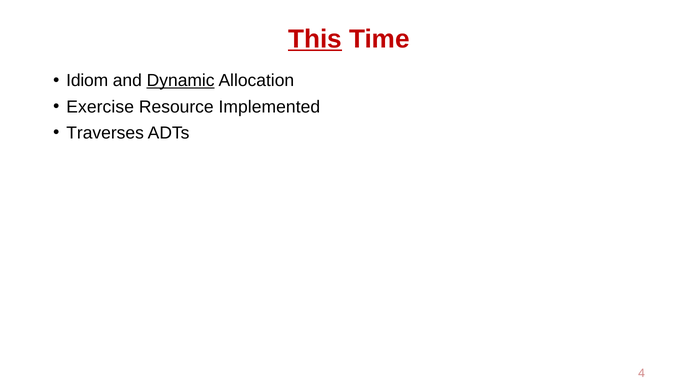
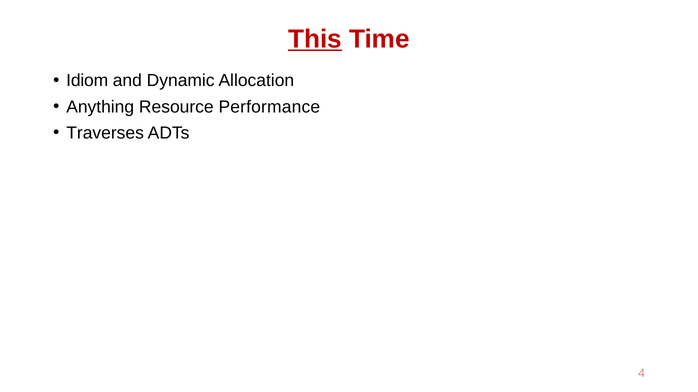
Dynamic underline: present -> none (181, 81)
Exercise: Exercise -> Anything (100, 107)
Implemented: Implemented -> Performance (269, 107)
